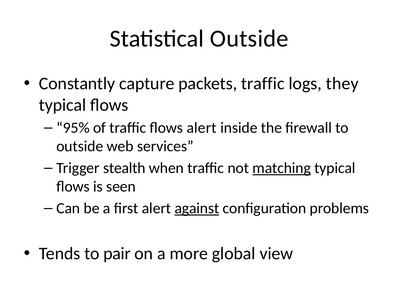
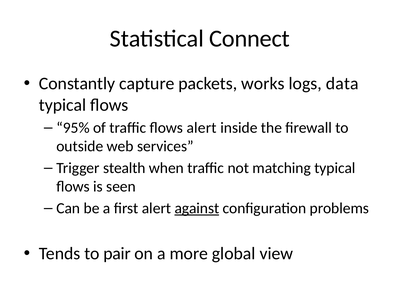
Statistical Outside: Outside -> Connect (249, 39)
packets traffic: traffic -> works (263, 84)
they: they -> data (342, 84)
matching underline: present -> none (282, 168)
